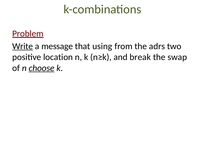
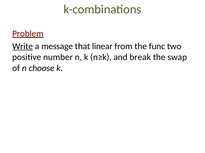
using: using -> linear (102, 46)
adrs: adrs -> func (157, 46)
location: location -> number (58, 57)
choose underline: present -> none (42, 68)
